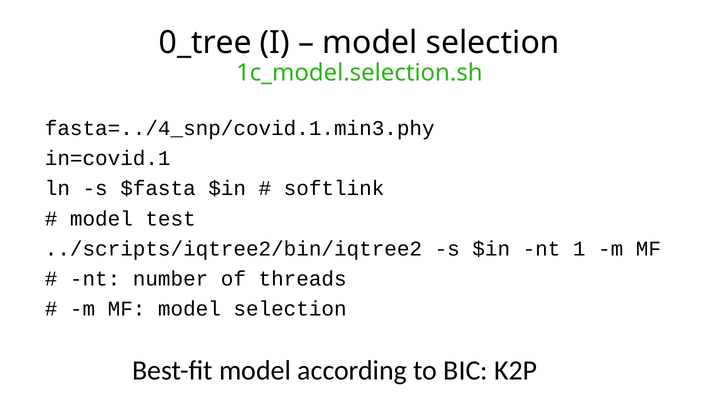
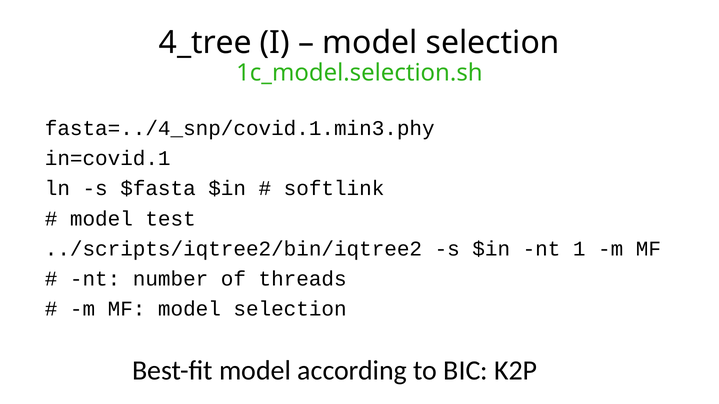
0_tree: 0_tree -> 4_tree (205, 43)
